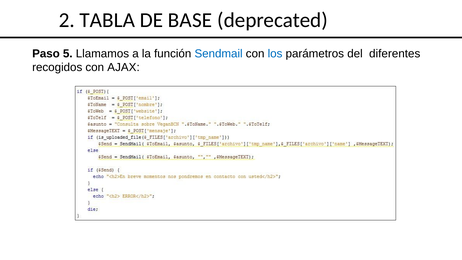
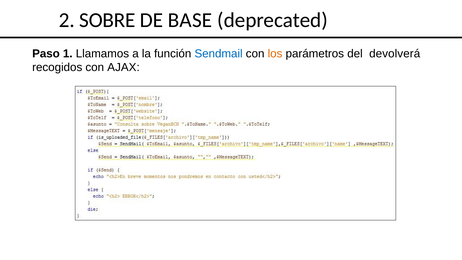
TABLA: TABLA -> SOBRE (107, 20)
5: 5 -> 1 (68, 54)
los colour: blue -> orange (275, 54)
diferentes: diferentes -> devolverá (395, 54)
